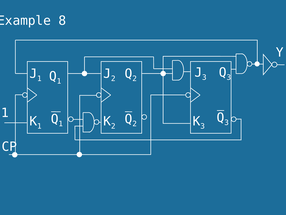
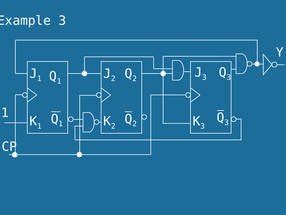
8: 8 -> 3 (62, 21)
